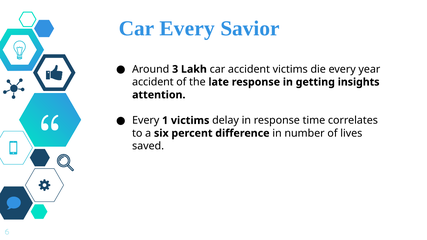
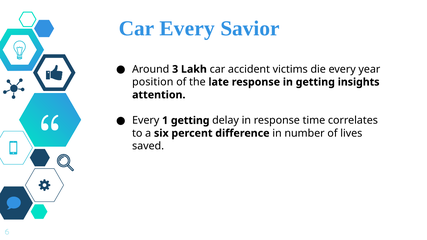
accident: accident -> position (153, 82)
1 victims: victims -> getting (190, 121)
